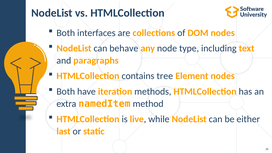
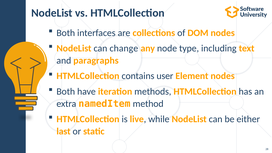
behave: behave -> change (124, 48)
tree: tree -> user (165, 76)
